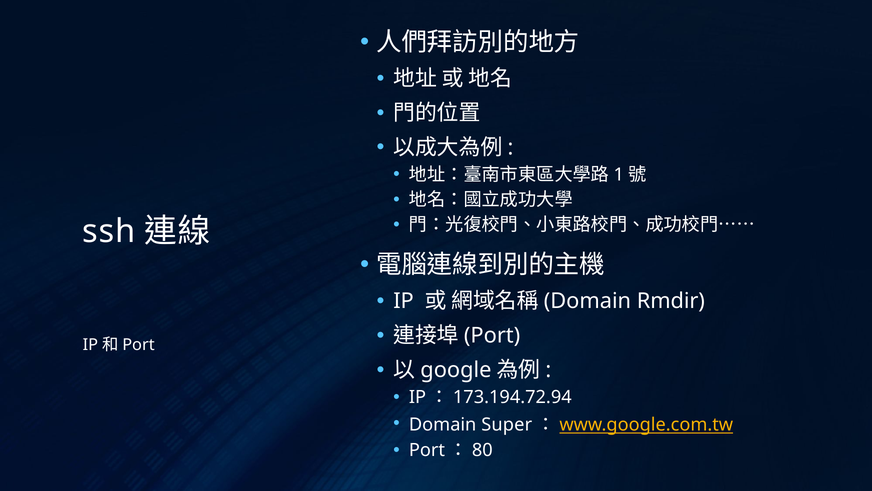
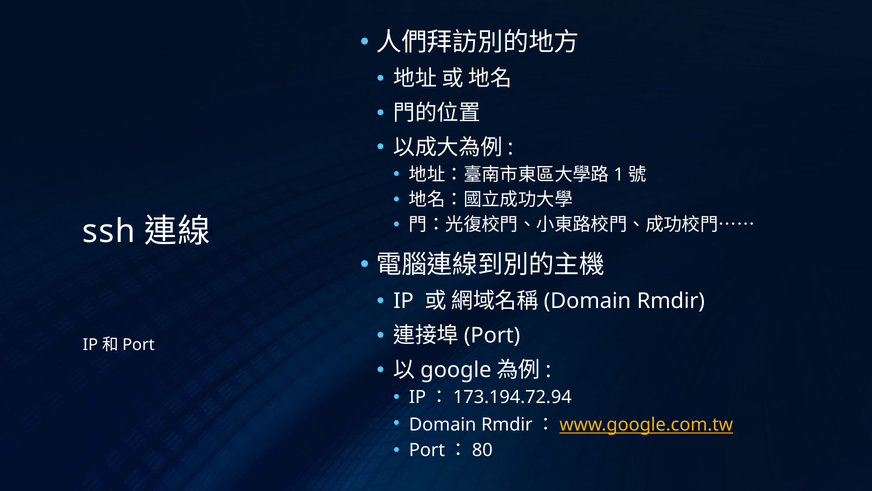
Super: Super -> Rmdir (507, 424)
